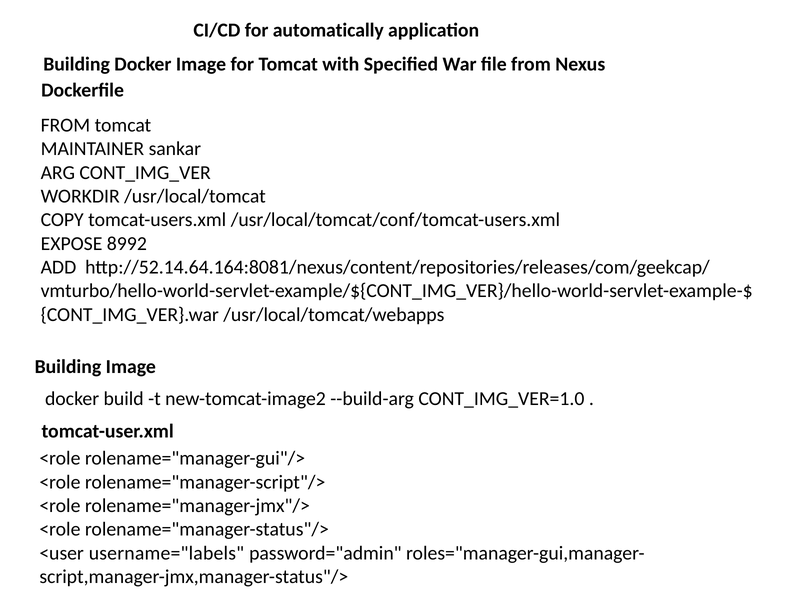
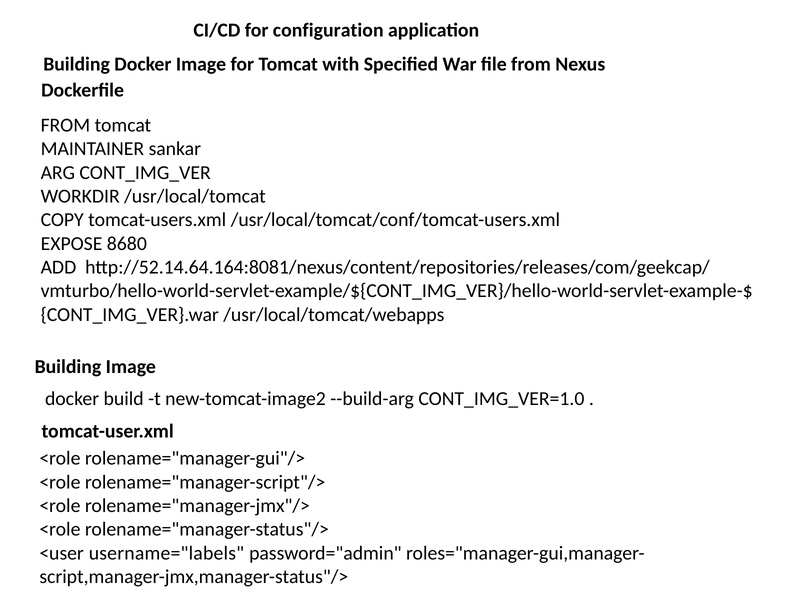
automatically: automatically -> configuration (328, 30)
8992: 8992 -> 8680 (127, 244)
